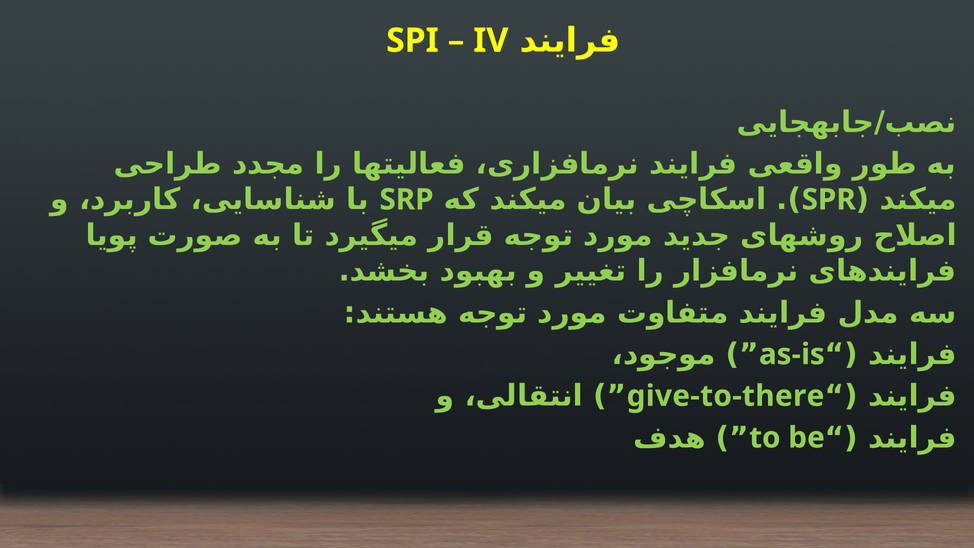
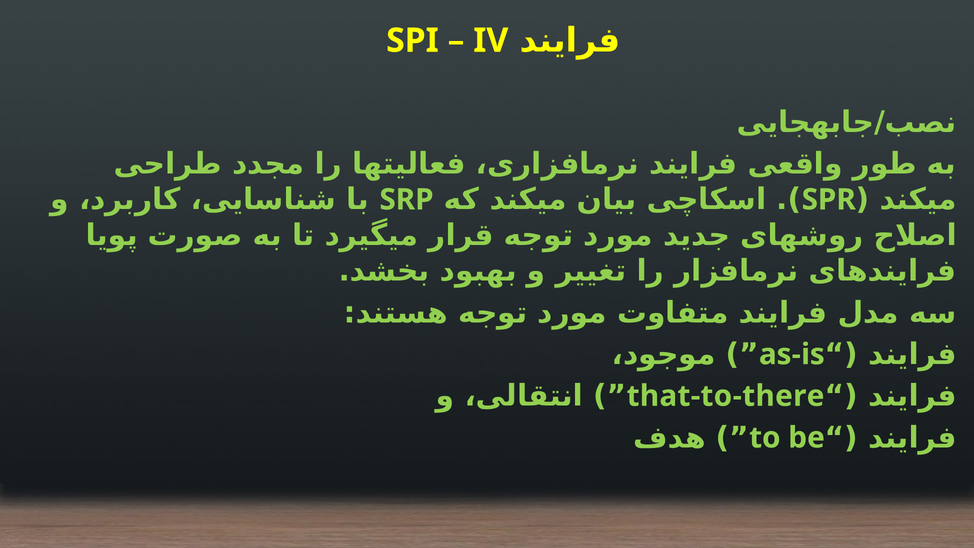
give-to-there: give-to-there -> that-to-there (726, 396)
